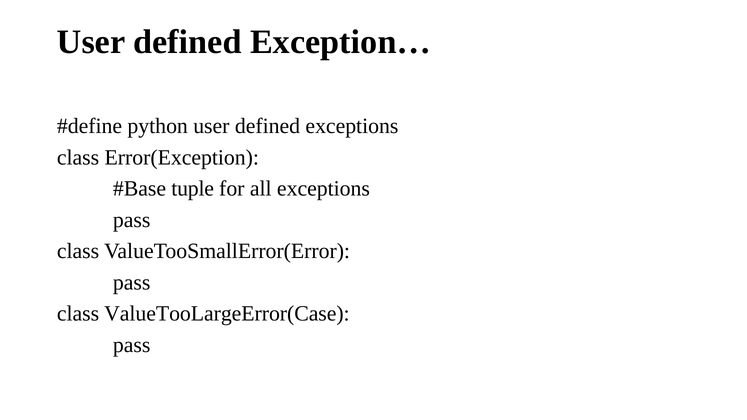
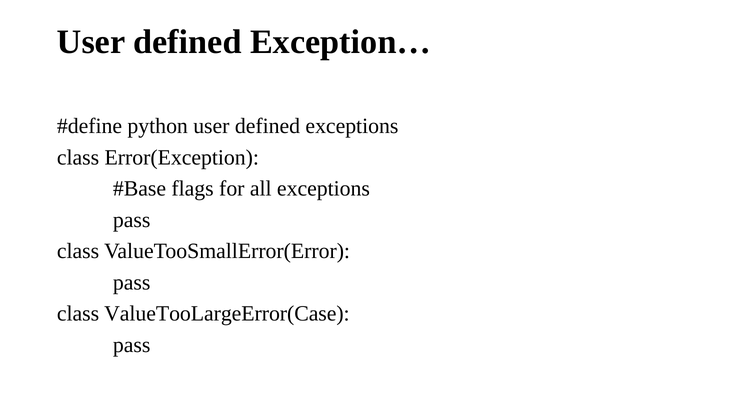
tuple: tuple -> flags (193, 189)
